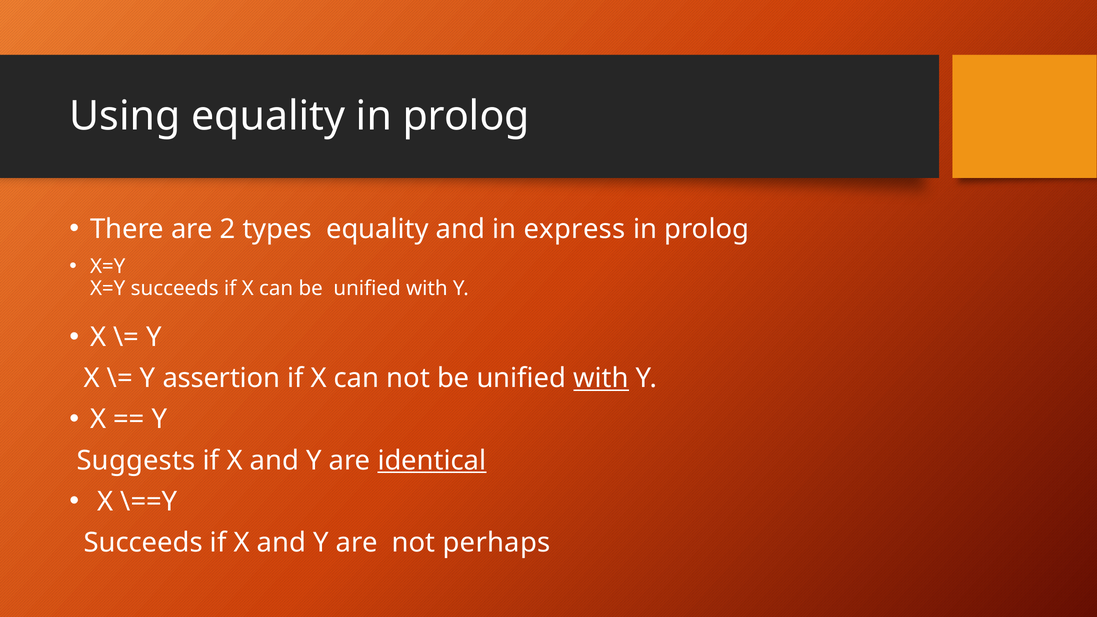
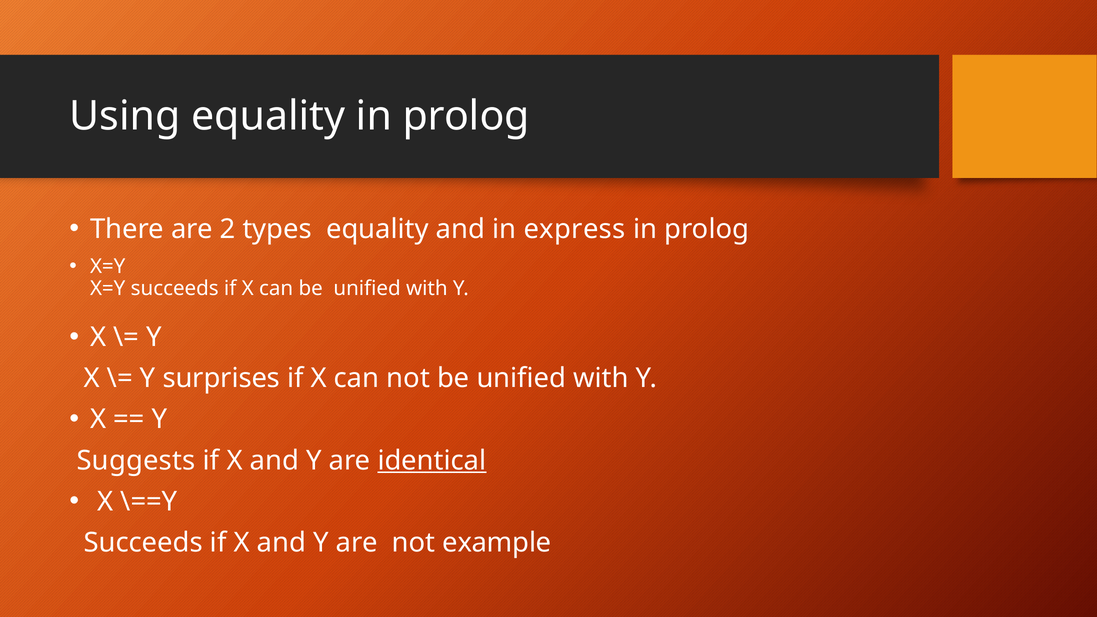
assertion: assertion -> surprises (221, 378)
with underline: present -> none (601, 378)
perhaps: perhaps -> example (497, 543)
